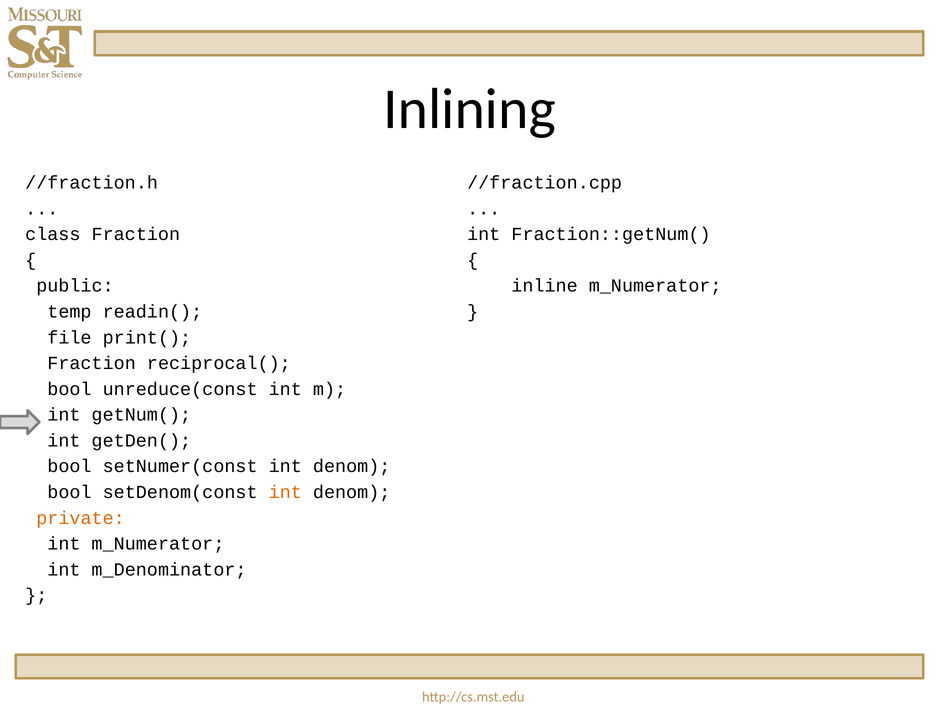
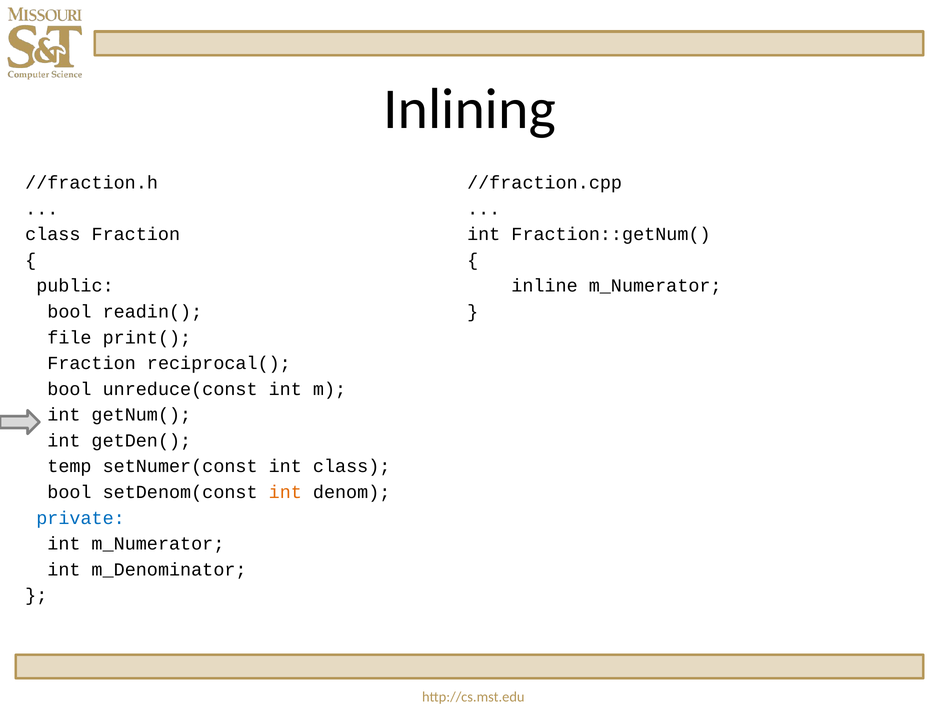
temp: temp -> bool (69, 312)
bool: bool -> temp (69, 467)
setNumer(const int denom: denom -> class (352, 467)
private colour: orange -> blue (81, 518)
